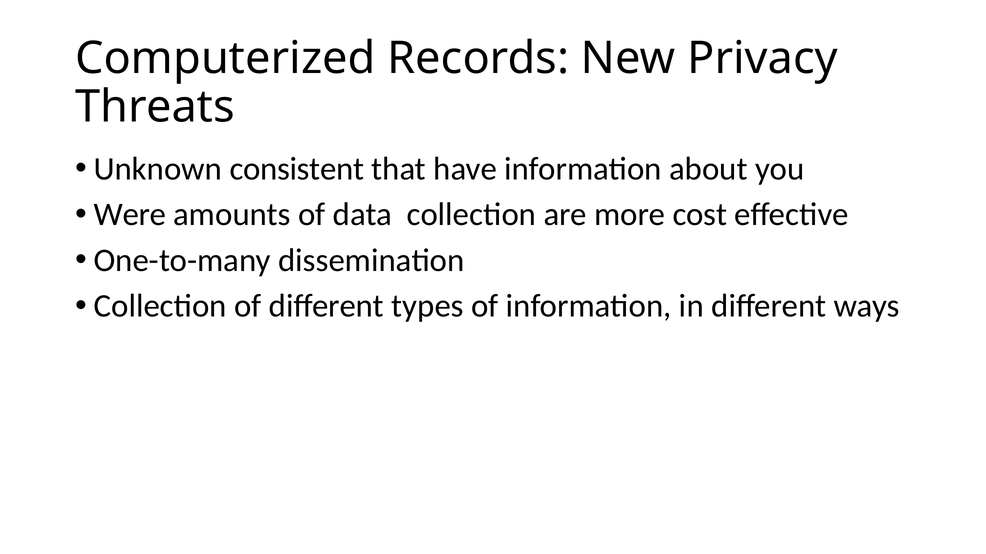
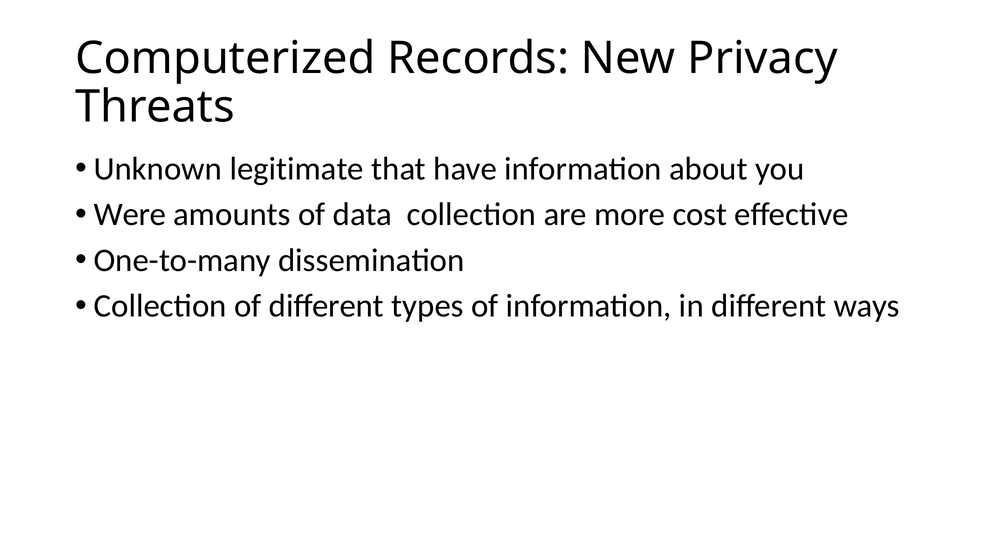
consistent: consistent -> legitimate (297, 169)
